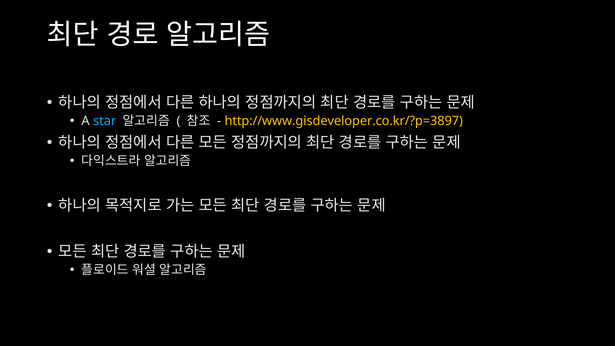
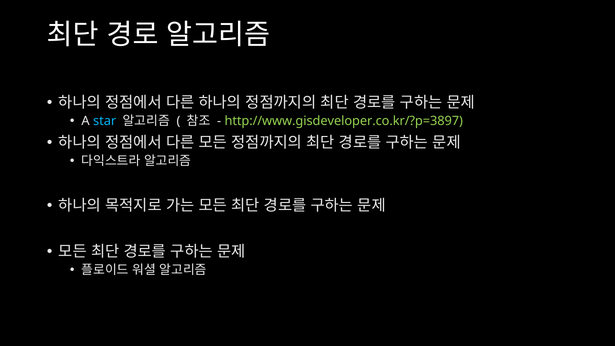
http://www.gisdeveloper.co.kr/?p=3897 colour: yellow -> light green (344, 121)
